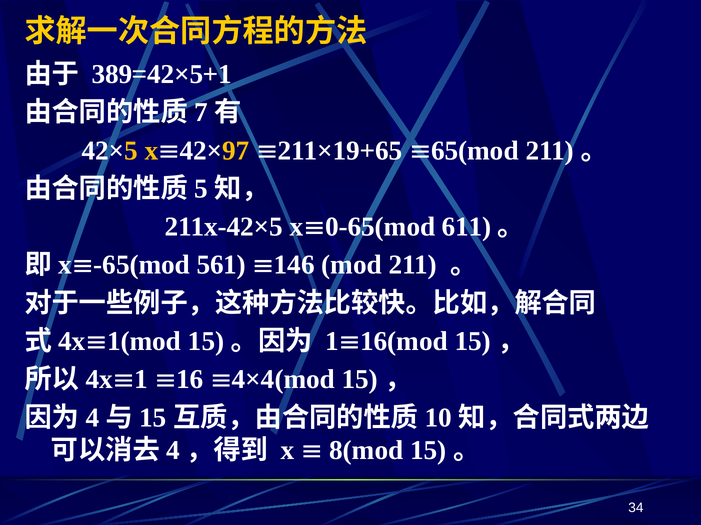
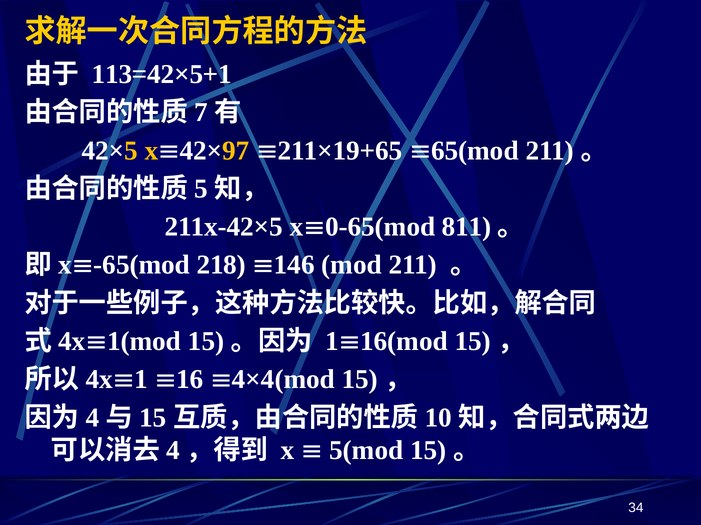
389=42×5+1: 389=42×5+1 -> 113=42×5+1 (162, 74)
611: 611 -> 811 (467, 227)
561: 561 -> 218 (221, 265)
8(mod: 8(mod -> 5(mod (366, 451)
